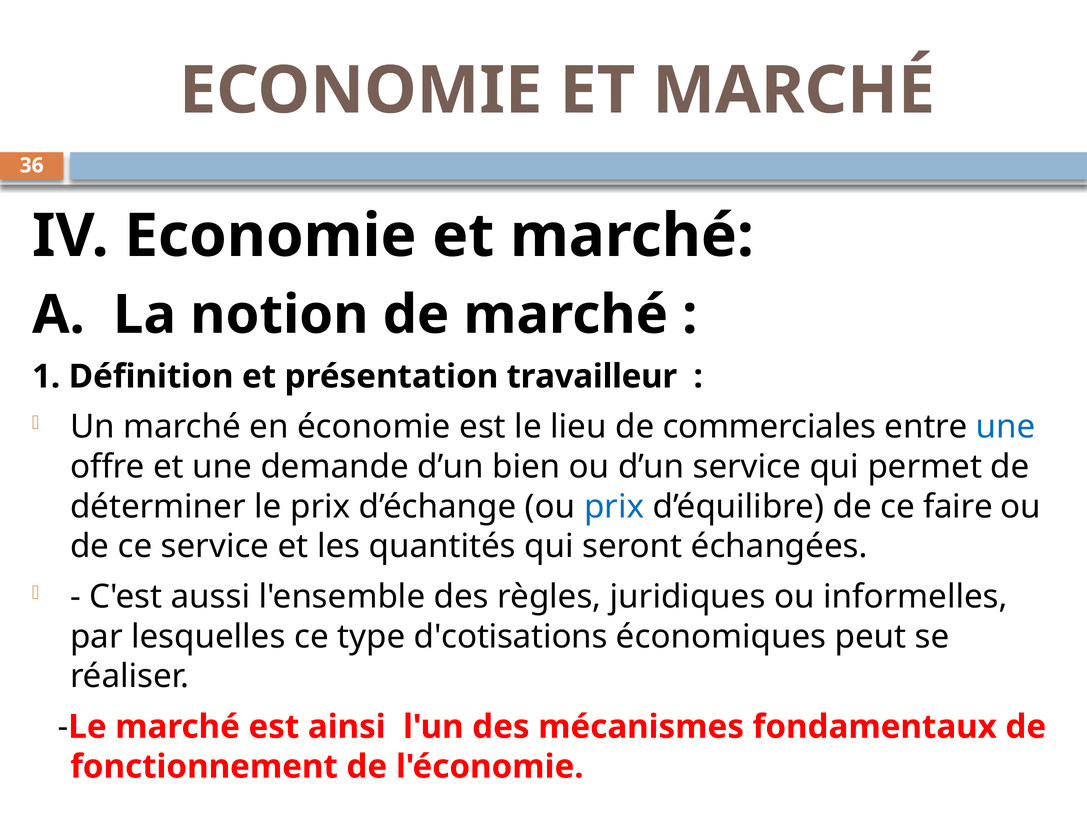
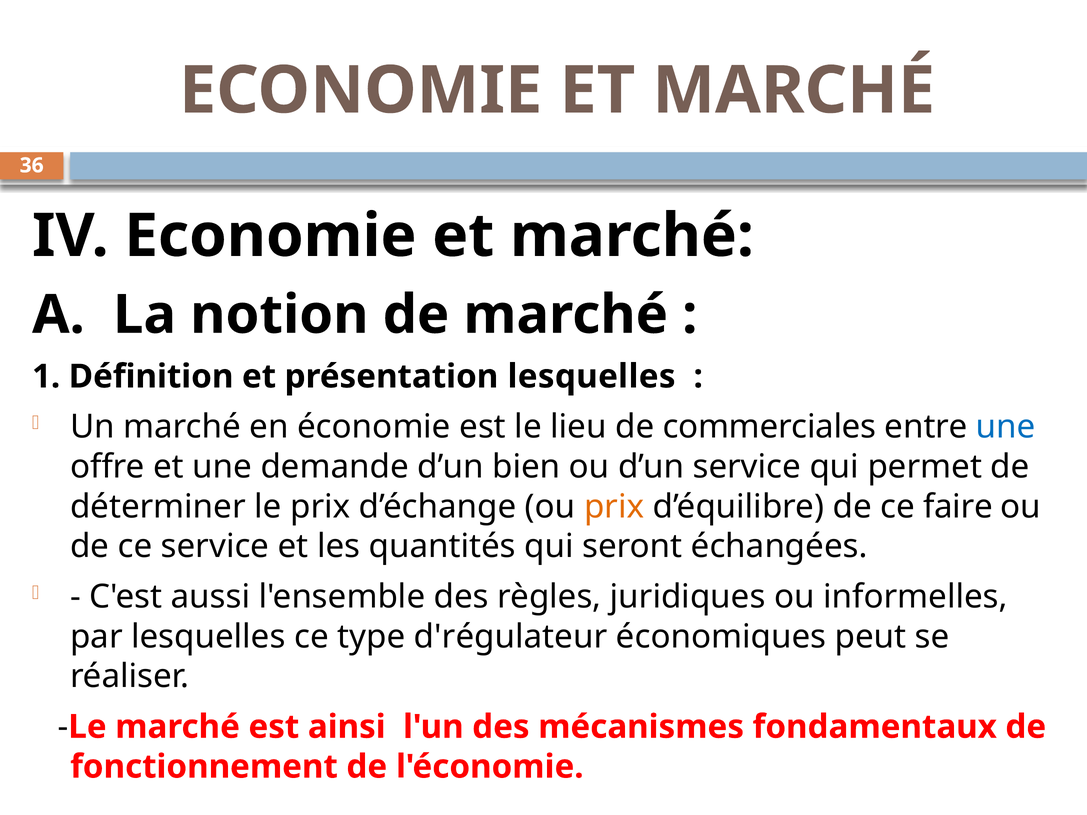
présentation travailleur: travailleur -> lesquelles (591, 377)
prix colour: blue -> orange (614, 507)
d'cotisations: d'cotisations -> d'régulateur (511, 637)
